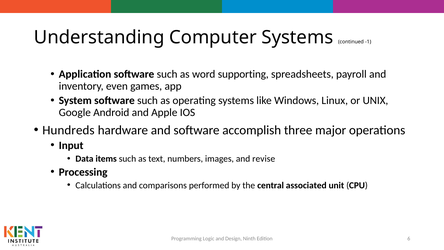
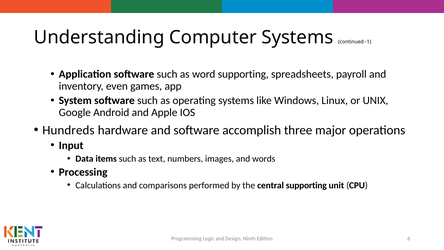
revise: revise -> words (264, 159)
central associated: associated -> supporting (306, 185)
